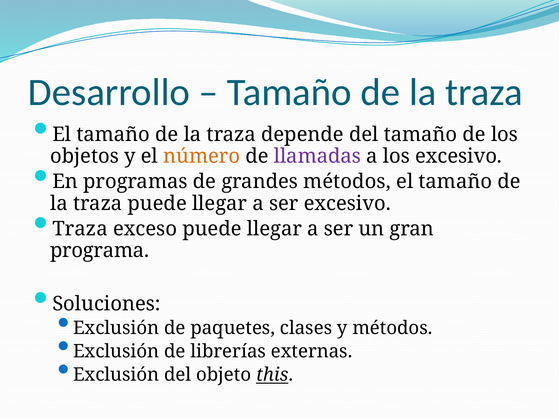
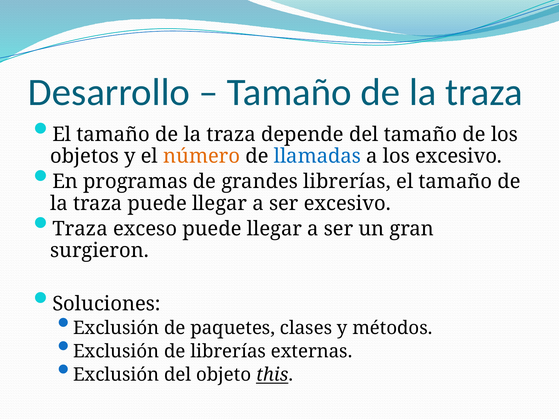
llamadas colour: purple -> blue (317, 156)
grandes métodos: métodos -> librerías (347, 182)
programa: programa -> surgieron (99, 251)
